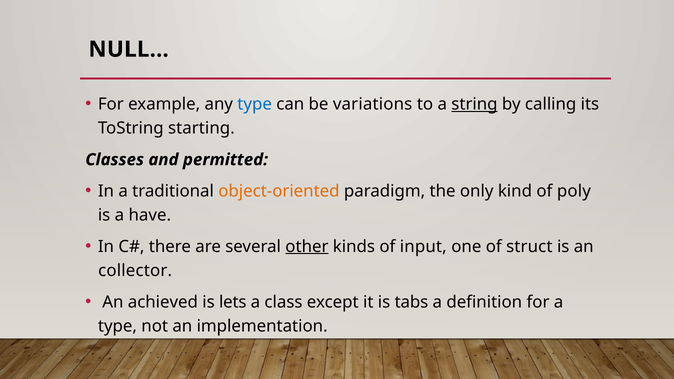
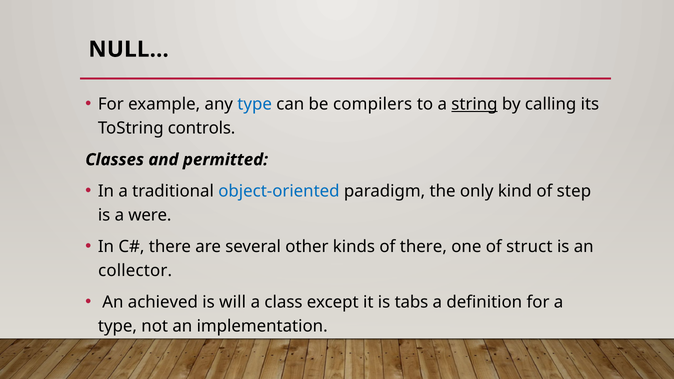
variations: variations -> compilers (373, 104)
starting: starting -> controls (202, 128)
object-oriented colour: orange -> blue (279, 191)
poly: poly -> step (574, 191)
have: have -> were (150, 215)
other underline: present -> none (307, 247)
of input: input -> there (423, 247)
lets: lets -> will (233, 302)
